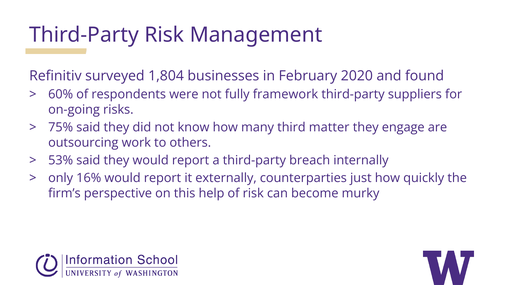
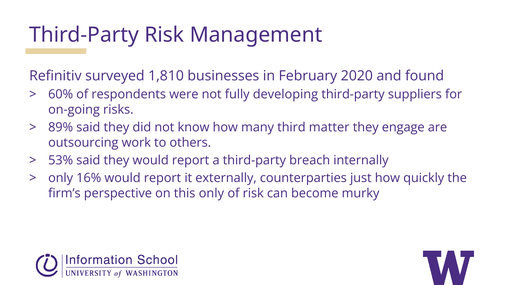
1,804: 1,804 -> 1,810 (166, 76)
framework: framework -> developing (285, 94)
75%: 75% -> 89% (61, 127)
this help: help -> only (211, 193)
